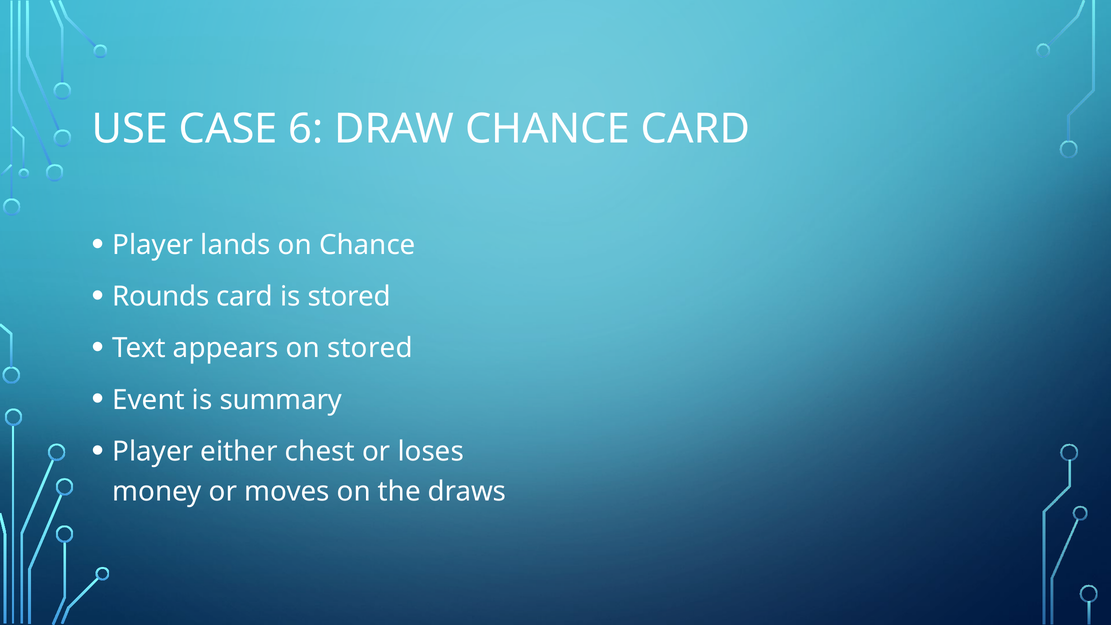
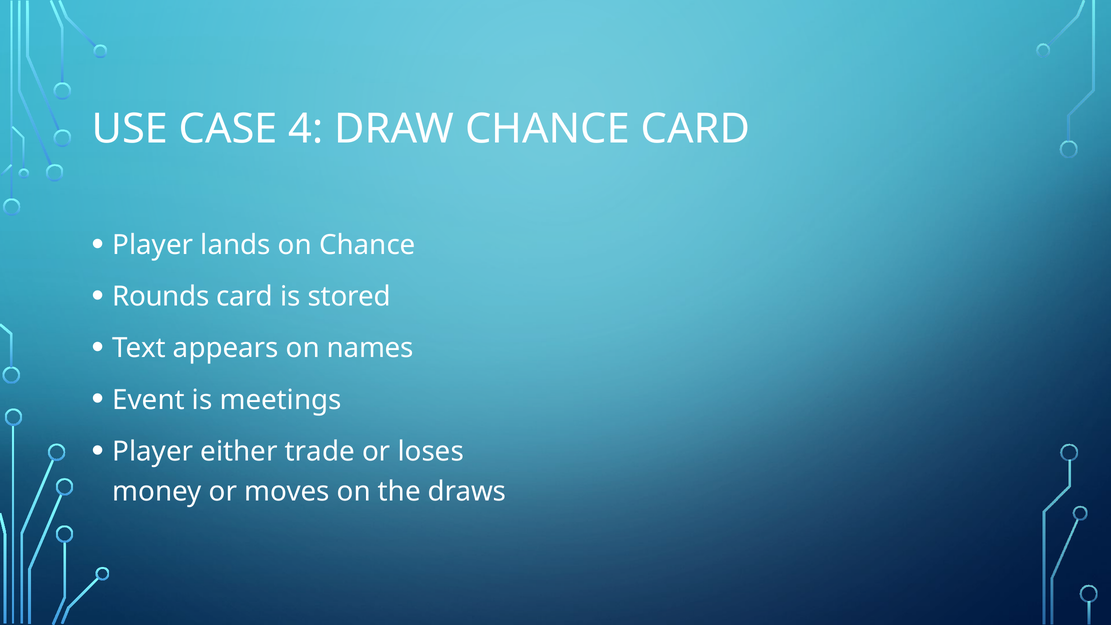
6: 6 -> 4 (306, 129)
on stored: stored -> names (370, 348)
summary: summary -> meetings (281, 400)
chest: chest -> trade (320, 451)
